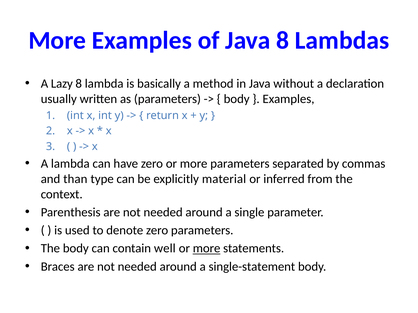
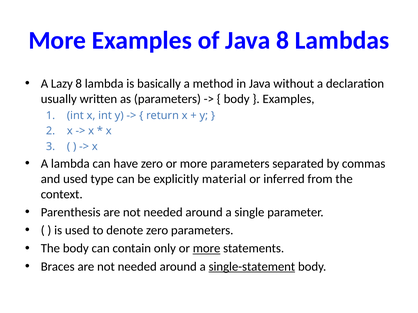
and than: than -> used (75, 179)
well: well -> only (165, 249)
single-statement underline: none -> present (252, 267)
